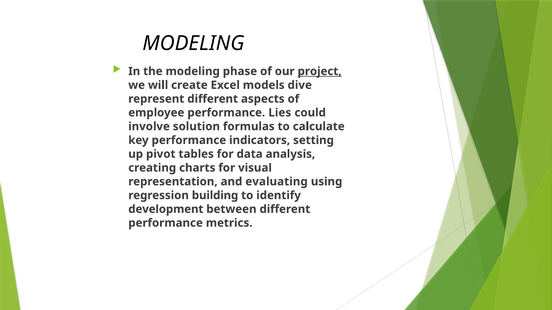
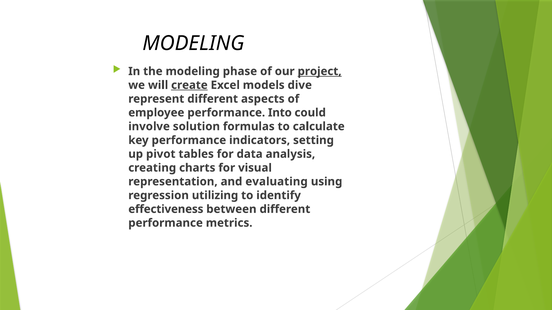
create underline: none -> present (189, 85)
Lies: Lies -> Into (280, 113)
building: building -> utilizing (215, 196)
development: development -> effectiveness (166, 209)
